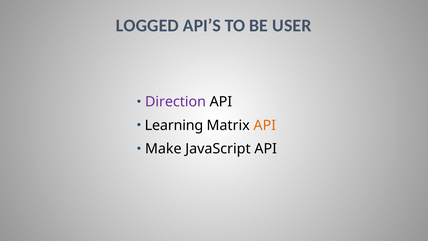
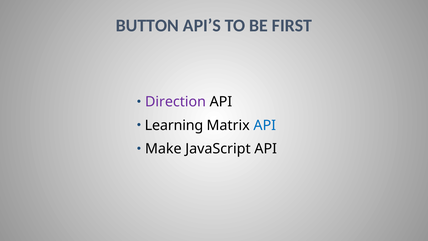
LOGGED: LOGGED -> BUTTON (147, 26)
USER: USER -> FIRST (292, 26)
API colour: orange -> blue (265, 125)
